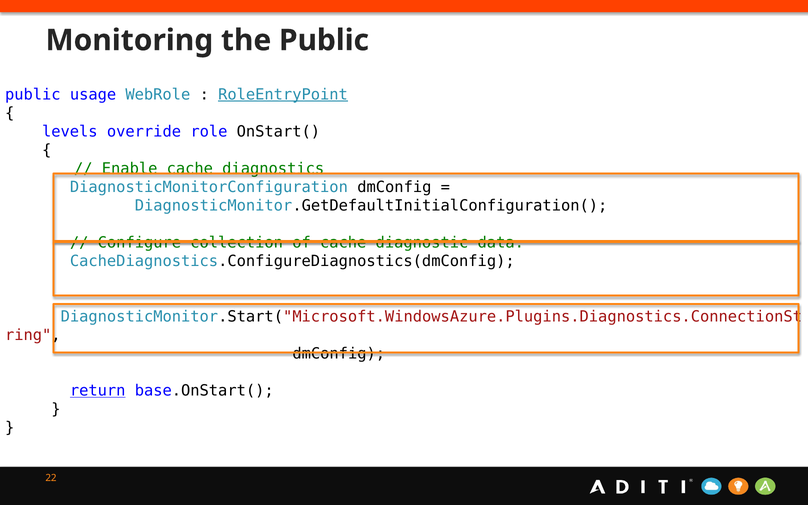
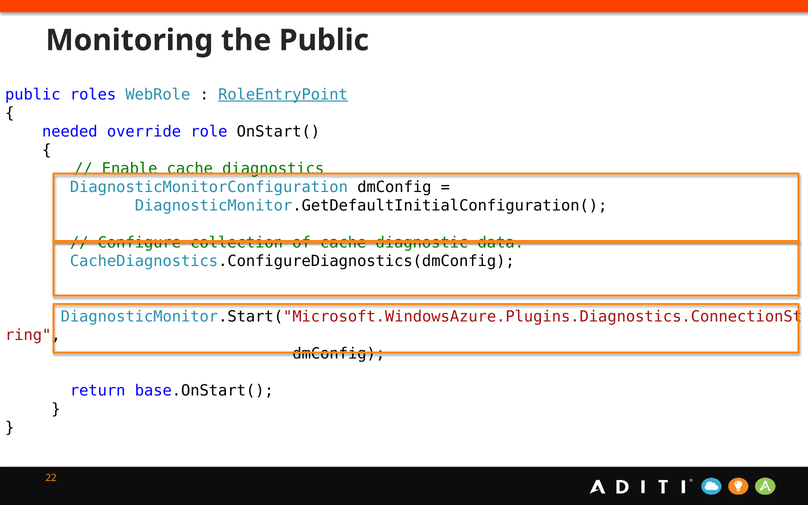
usage: usage -> roles (93, 94)
levels: levels -> needed (70, 131)
return underline: present -> none (98, 391)
